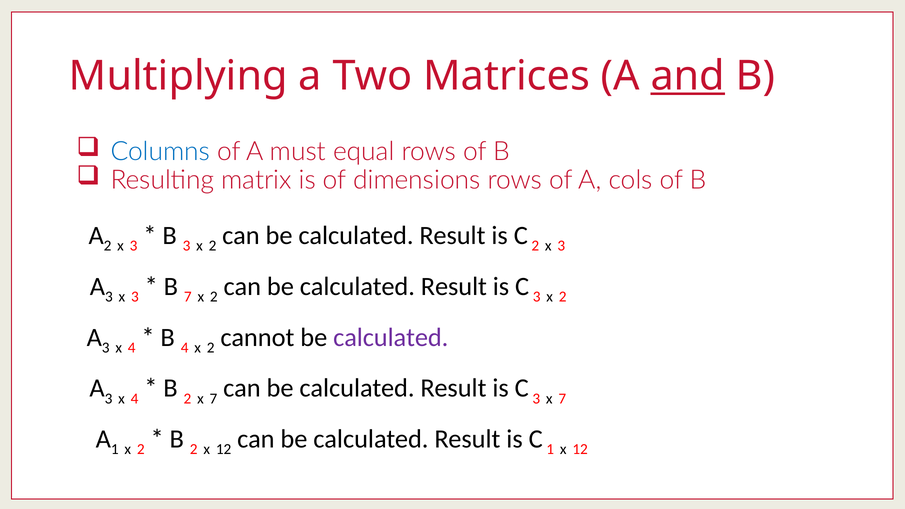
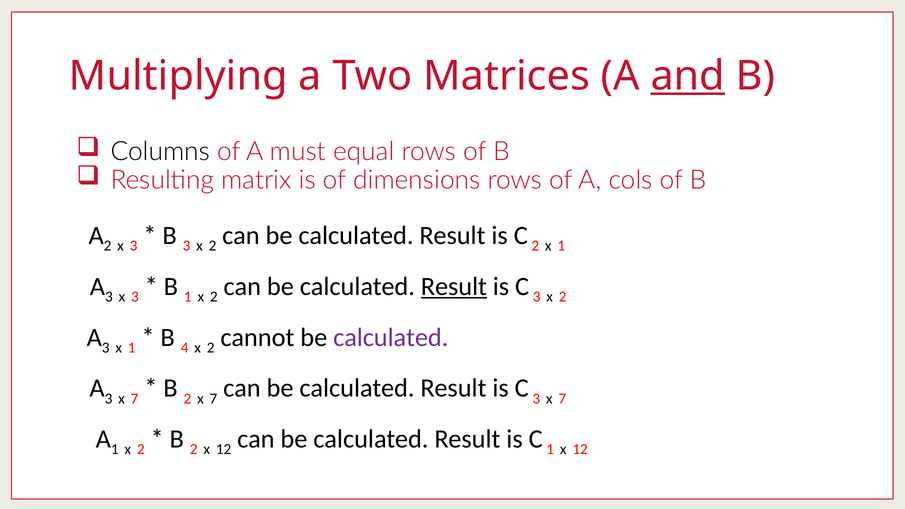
Columns colour: blue -> black (160, 151)
C 2 x 3: 3 -> 1 (561, 246)
B 7: 7 -> 1 (188, 297)
Result underline: none -> present (454, 286)
4: 4 -> 1 (132, 348)
4: 4 -> 7 (135, 399)
